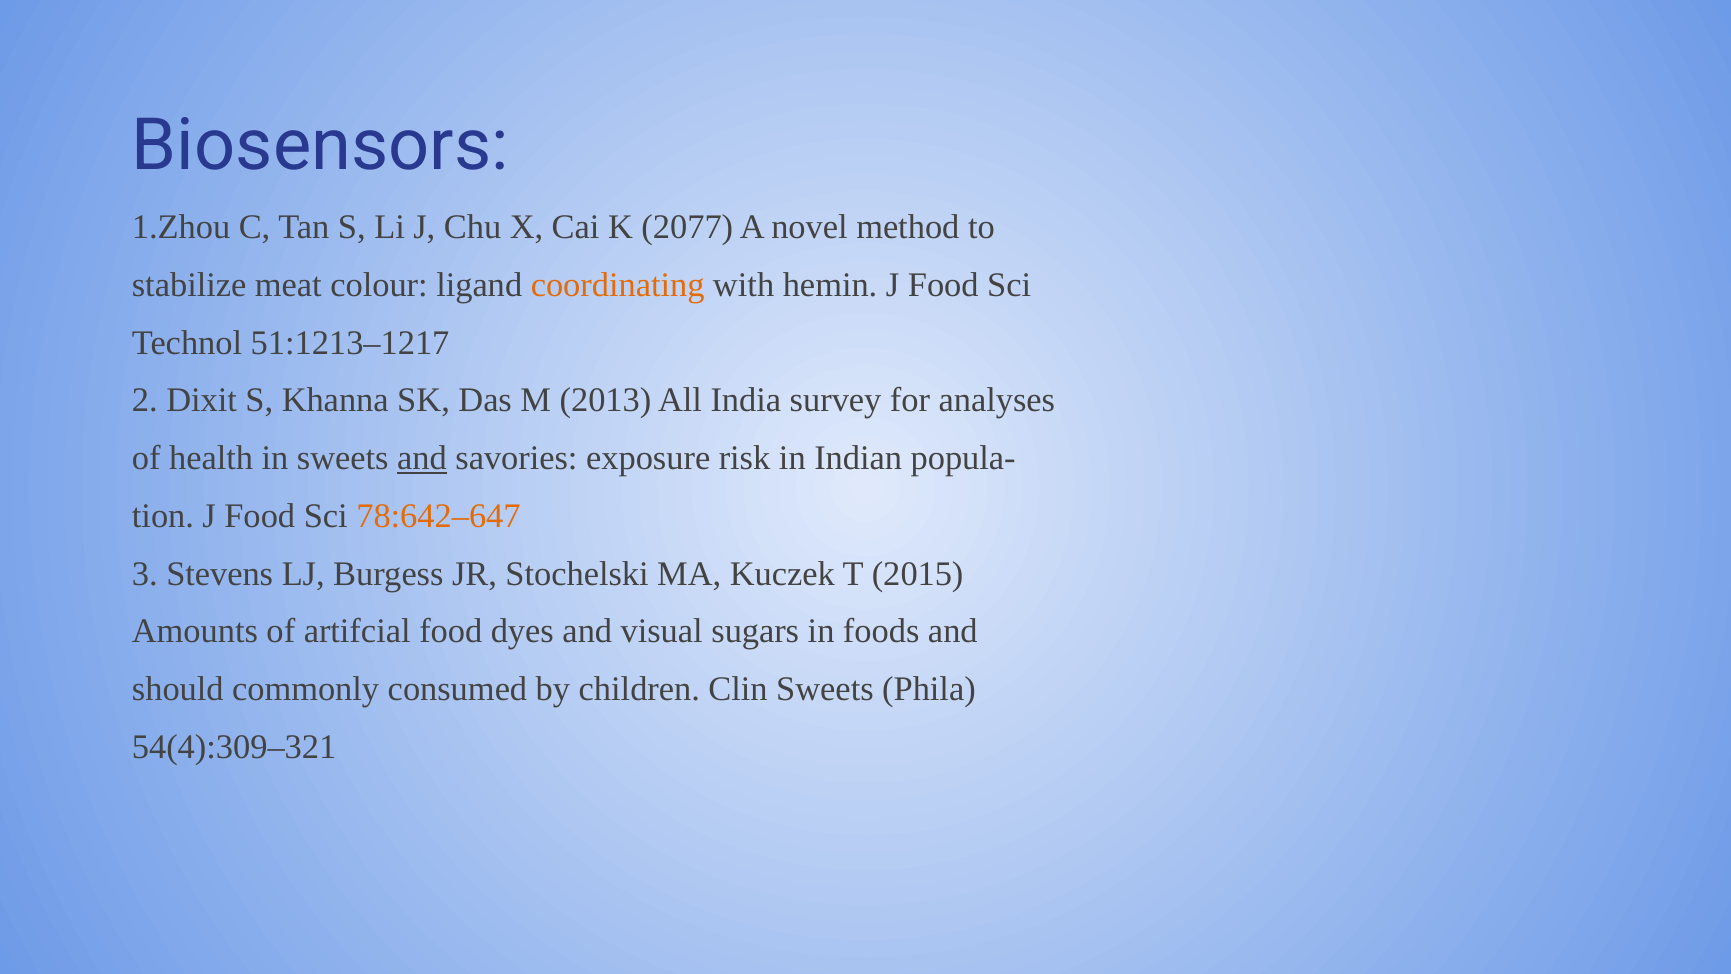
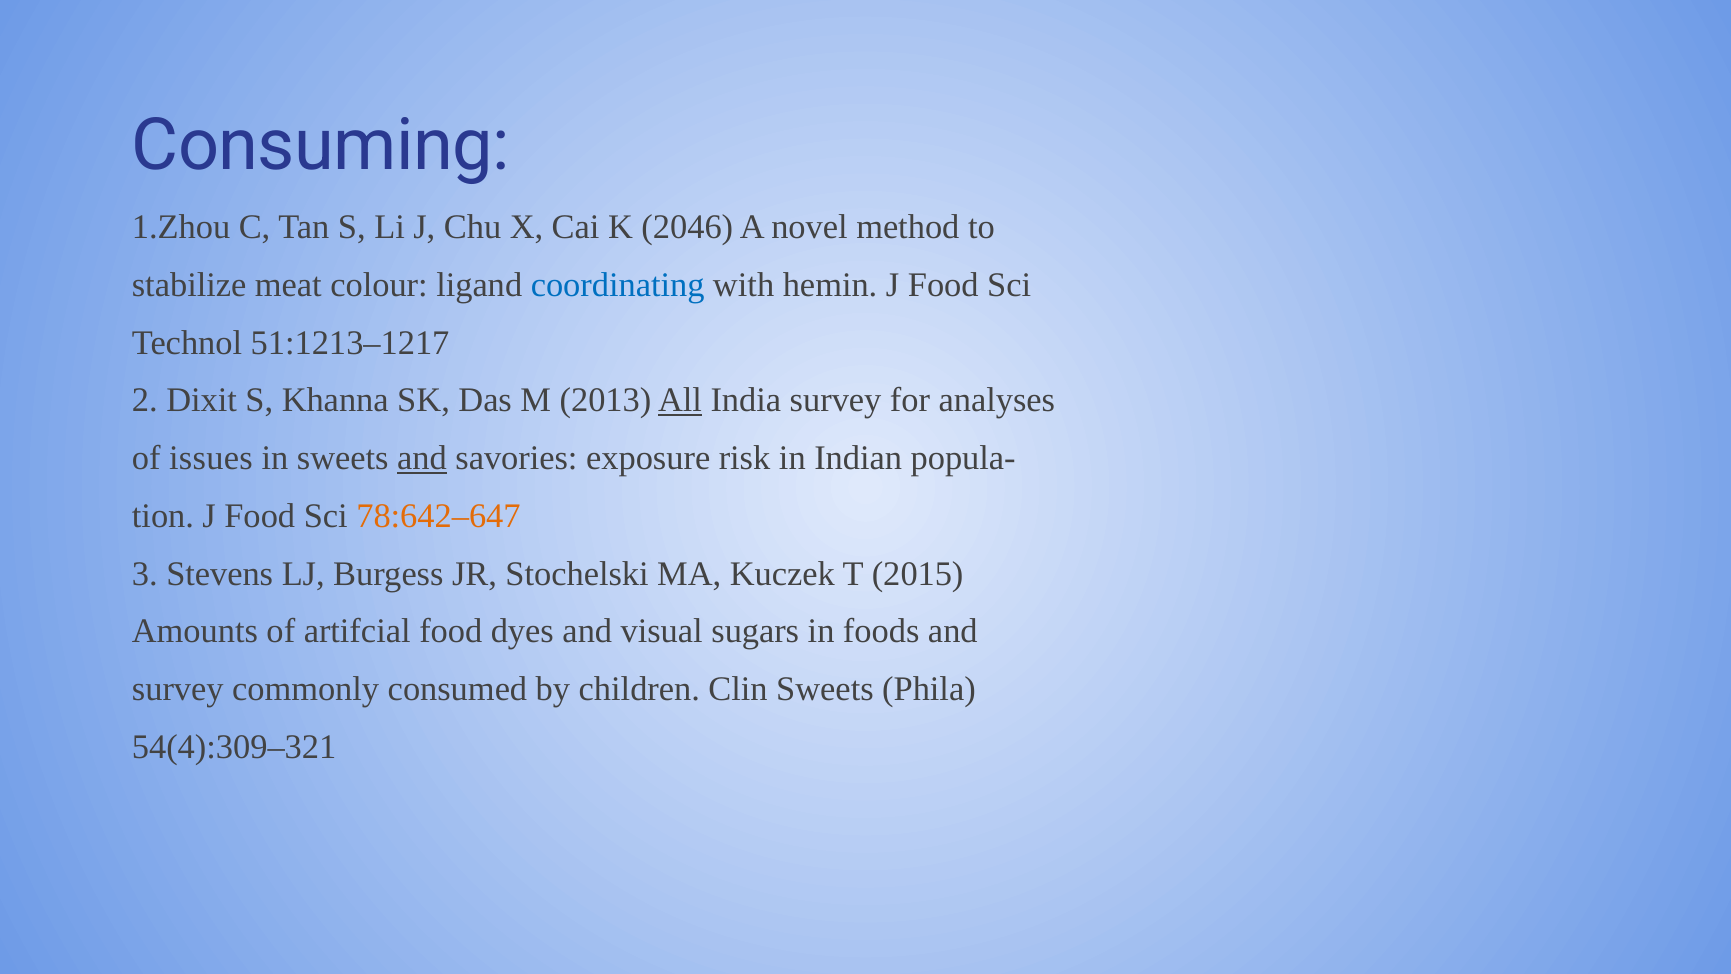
Biosensors: Biosensors -> Consuming (321, 145)
2077: 2077 -> 2046 (687, 227)
coordinating colour: orange -> blue (618, 285)
All underline: none -> present (680, 400)
health: health -> issues (211, 458)
should: should -> survey (178, 689)
